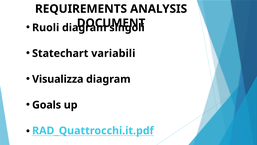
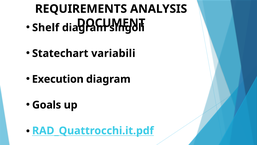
Ruoli: Ruoli -> Shelf (46, 28)
Visualizza: Visualizza -> Execution (58, 79)
